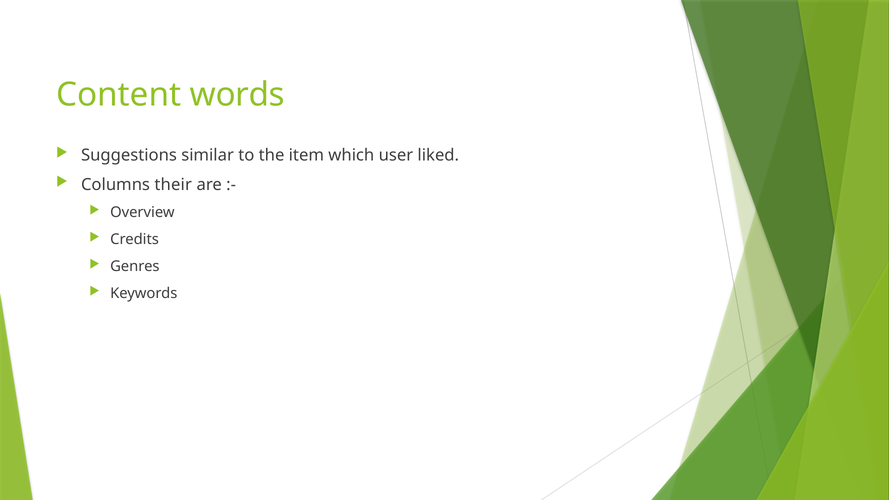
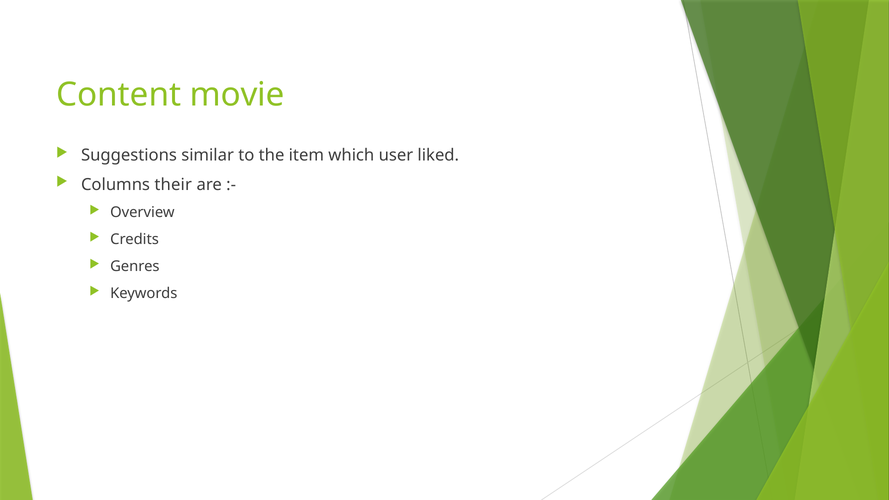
words: words -> movie (237, 95)
